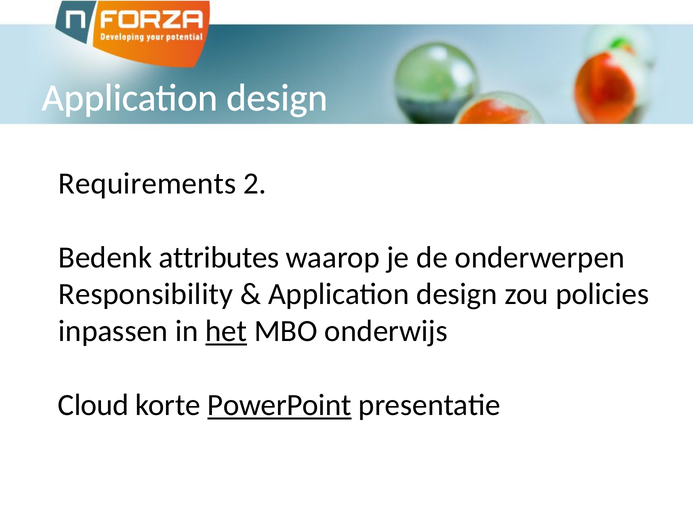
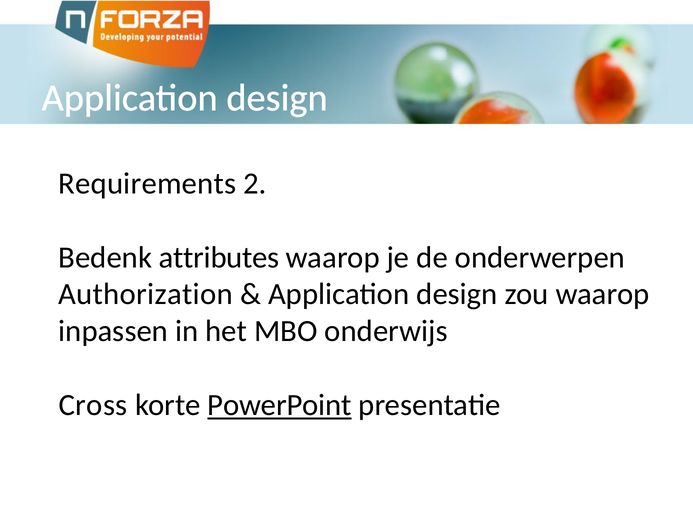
Responsibility: Responsibility -> Authorization (146, 294)
zou policies: policies -> waarop (602, 294)
het underline: present -> none (226, 331)
Cloud: Cloud -> Cross (93, 405)
